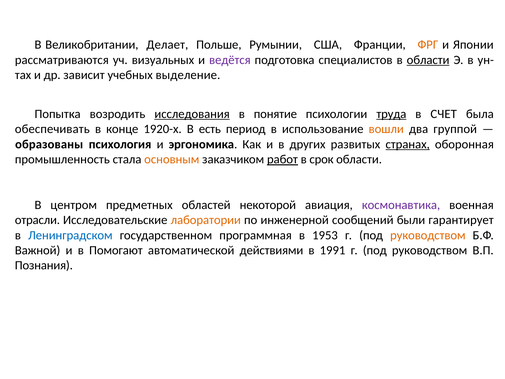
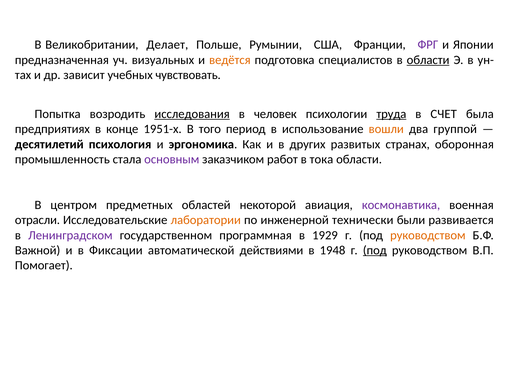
ФРГ colour: orange -> purple (428, 45)
рассматриваются: рассматриваются -> предназначенная (62, 60)
ведётся colour: purple -> orange (230, 60)
выделение: выделение -> чувствовать (188, 75)
понятие: понятие -> человек (275, 114)
обеспечивать: обеспечивать -> предприятиях (52, 129)
1920-х: 1920-х -> 1951-х (163, 129)
есть: есть -> того (210, 129)
образованы: образованы -> десятилетий (49, 144)
странах underline: present -> none (408, 144)
основным colour: orange -> purple (172, 159)
работ underline: present -> none (282, 159)
срок: срок -> тока (321, 159)
сообщений: сообщений -> технически (363, 220)
гарантирует: гарантирует -> развивается (461, 220)
Ленинградском colour: blue -> purple (70, 235)
1953: 1953 -> 1929 (325, 235)
Помогают: Помогают -> Фиксации (116, 250)
1991: 1991 -> 1948 (333, 250)
под underline: none -> present (375, 250)
Познания: Познания -> Помогает (44, 265)
